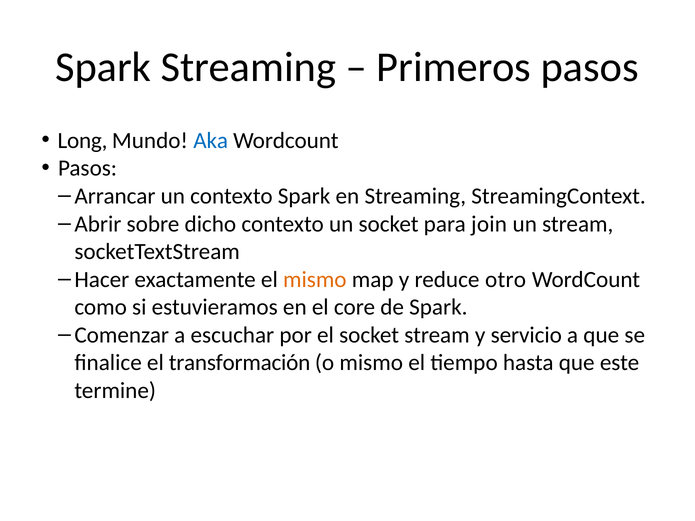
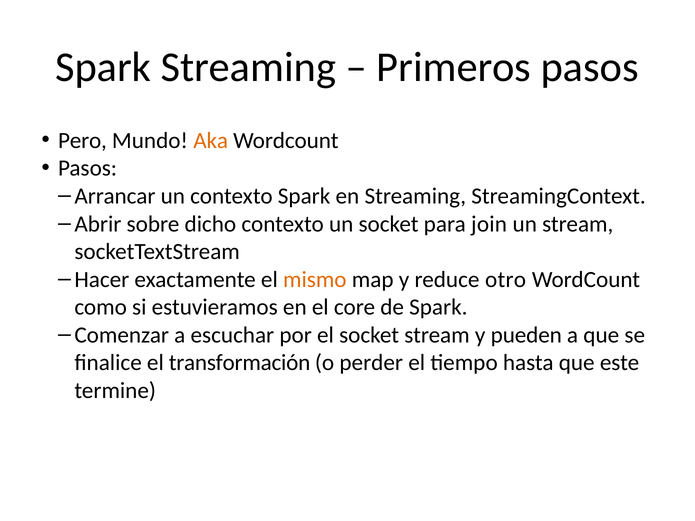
Long: Long -> Pero (82, 141)
Aka colour: blue -> orange (211, 141)
servicio: servicio -> pueden (526, 335)
o mismo: mismo -> perder (371, 363)
